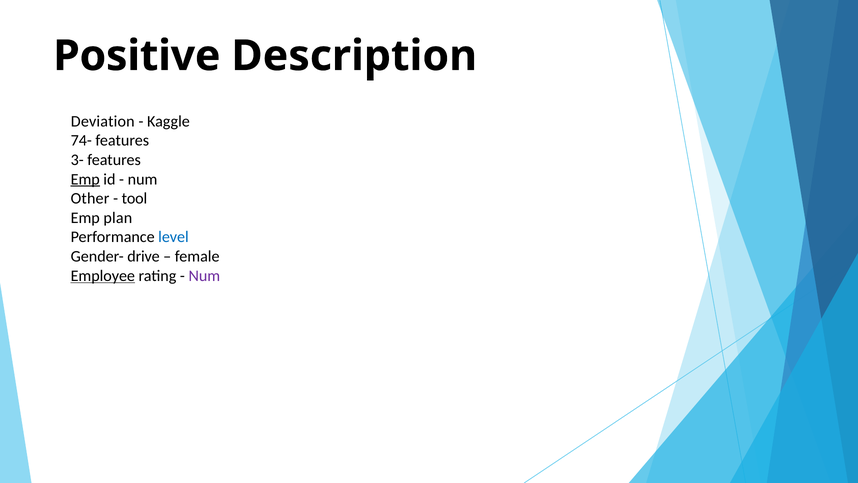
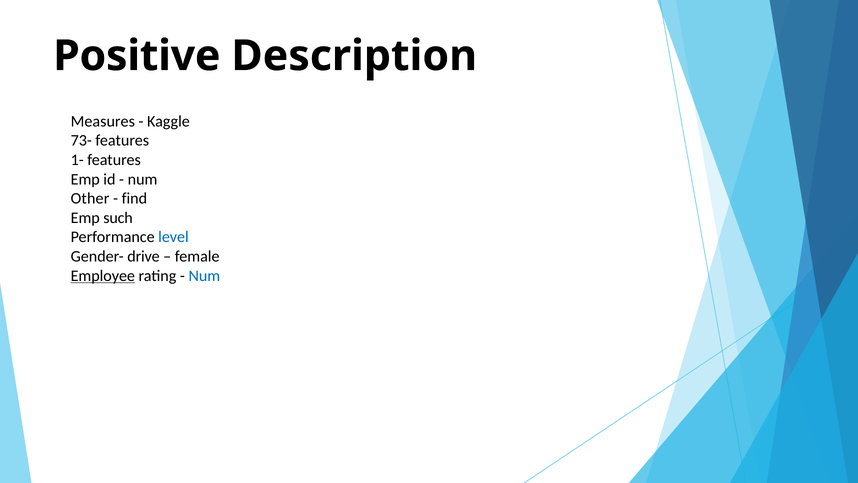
Deviation: Deviation -> Measures (103, 121)
74-: 74- -> 73- (81, 140)
3-: 3- -> 1- (77, 160)
Emp underline: present -> none (85, 179)
tool: tool -> find (134, 198)
plan: plan -> such (118, 218)
Num colour: purple -> blue (204, 276)
